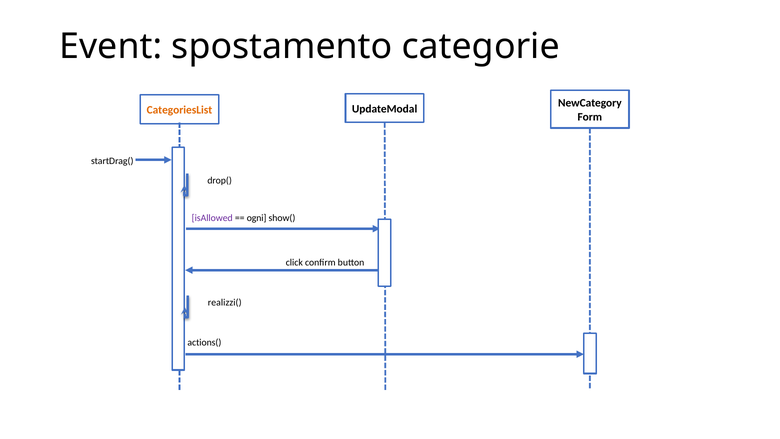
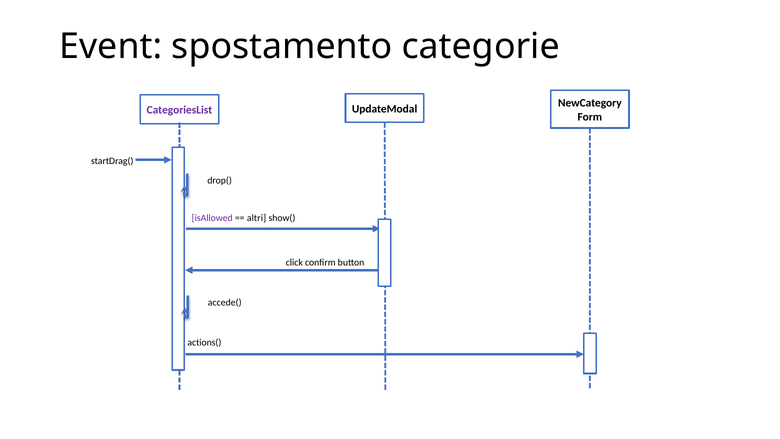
CategoriesList colour: orange -> purple (179, 110)
ogni: ogni -> altri (257, 218)
realizzi(: realizzi( -> accede( (225, 302)
